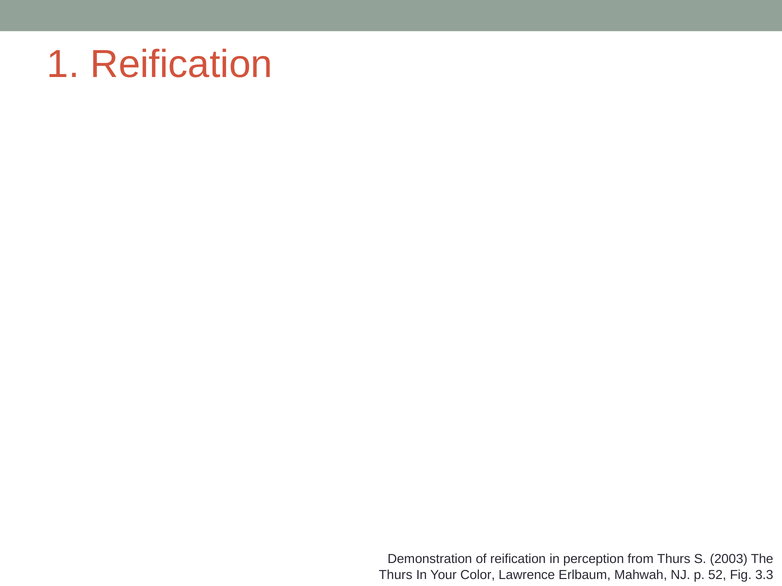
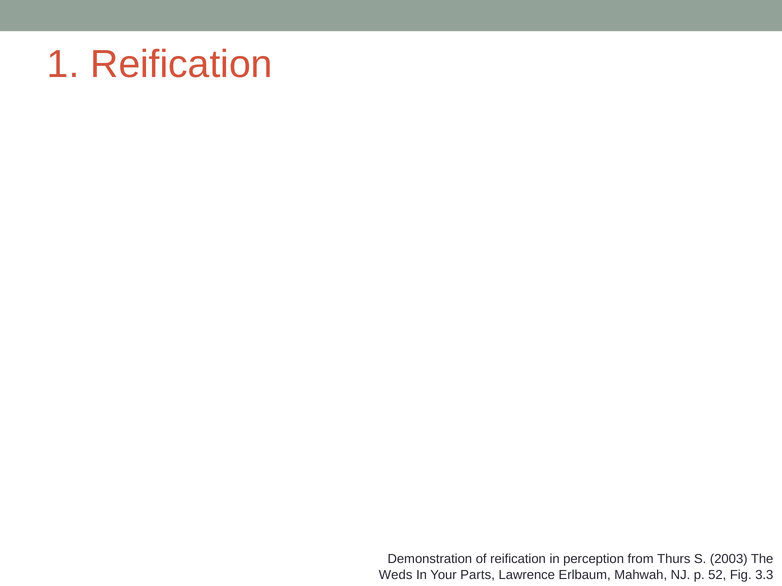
Thurs: Thurs -> Weds (396, 575)
Color: Color -> Parts (478, 575)
